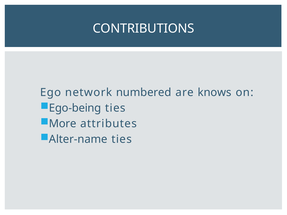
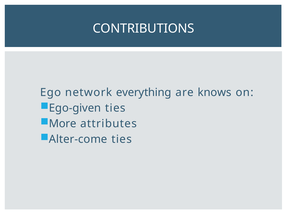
numbered: numbered -> everything (144, 93)
Ego-being: Ego-being -> Ego-given (75, 108)
Alter-name: Alter-name -> Alter-come (78, 139)
